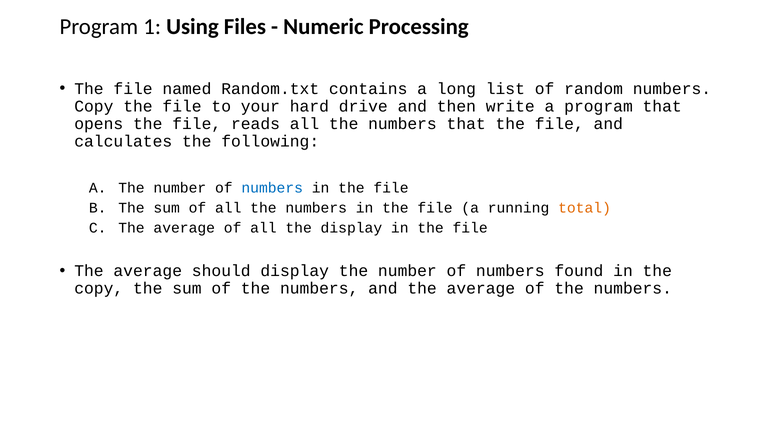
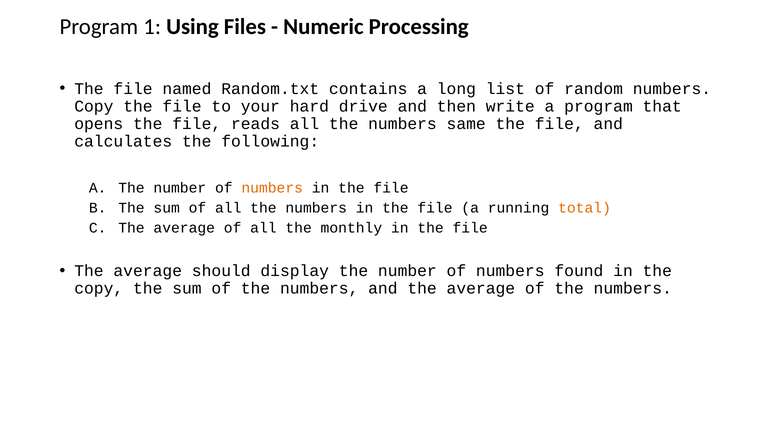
numbers that: that -> same (466, 124)
numbers colour: blue -> orange (272, 188)
the display: display -> monthly (351, 228)
